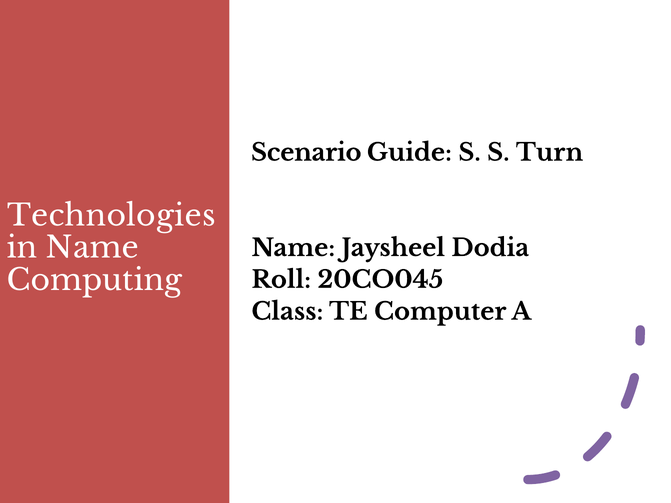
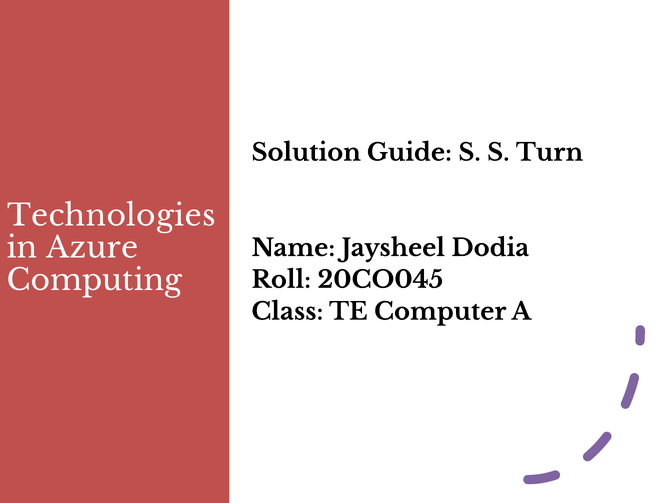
Scenario: Scenario -> Solution (306, 153)
in Name: Name -> Azure (92, 248)
